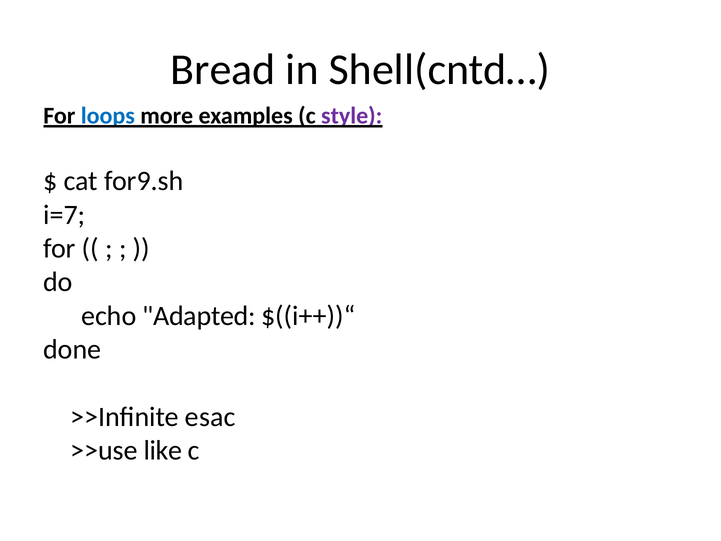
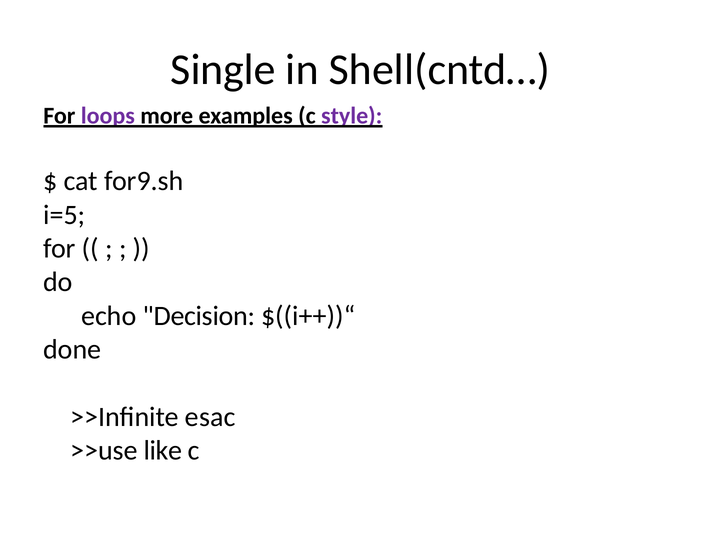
Bread: Bread -> Single (223, 70)
loops colour: blue -> purple (108, 116)
i=7: i=7 -> i=5 (64, 215)
Adapted: Adapted -> Decision (199, 316)
